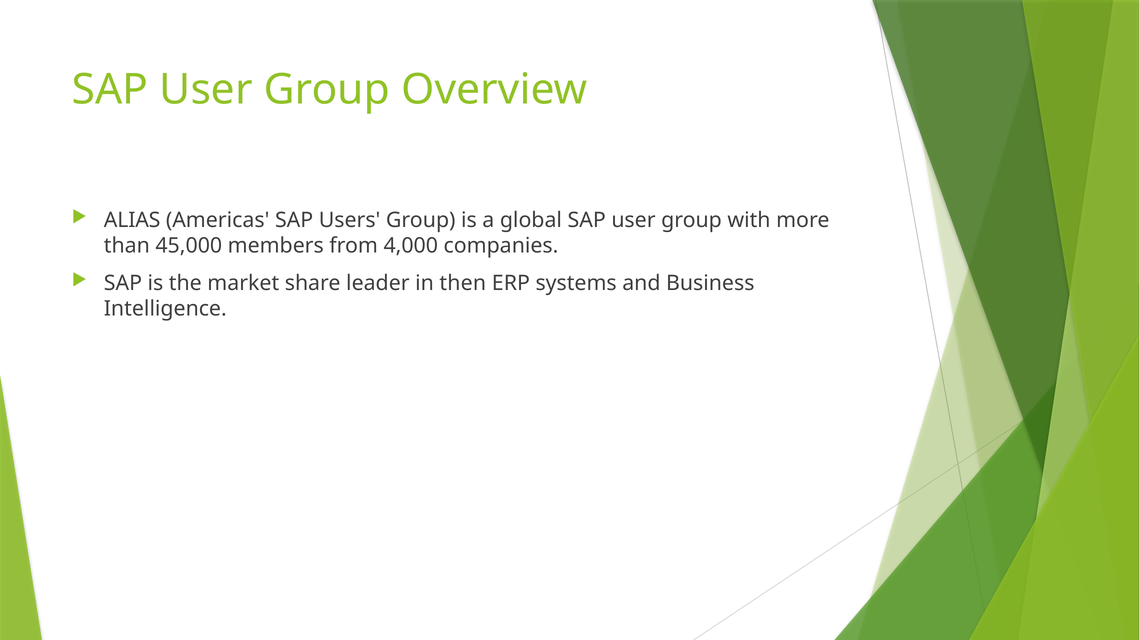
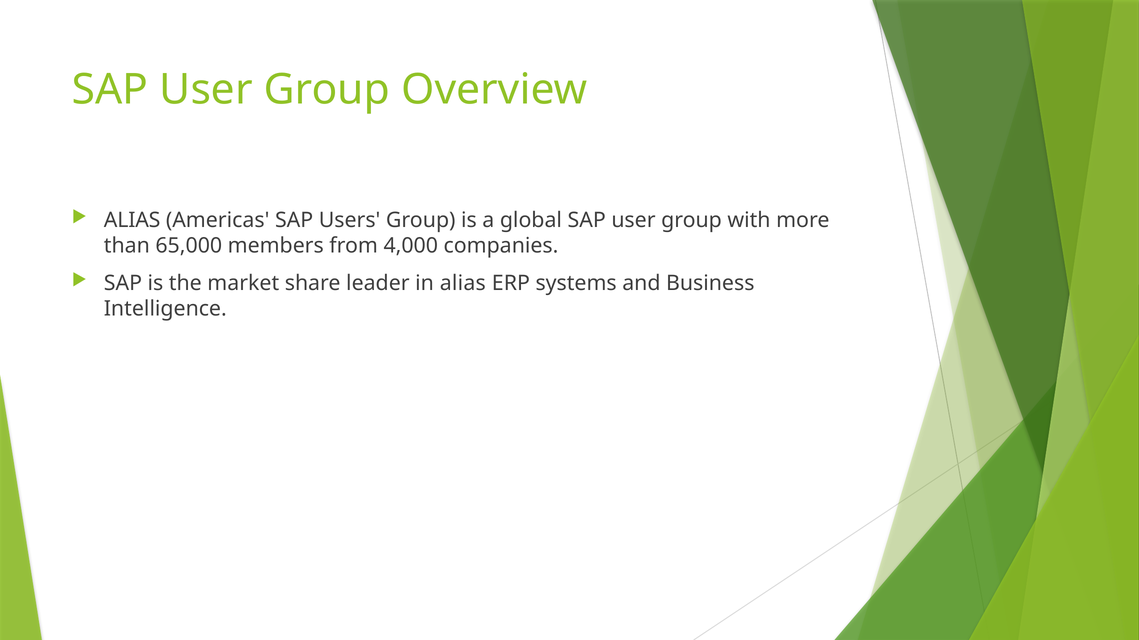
45,000: 45,000 -> 65,000 (189, 246)
in then: then -> alias (463, 284)
